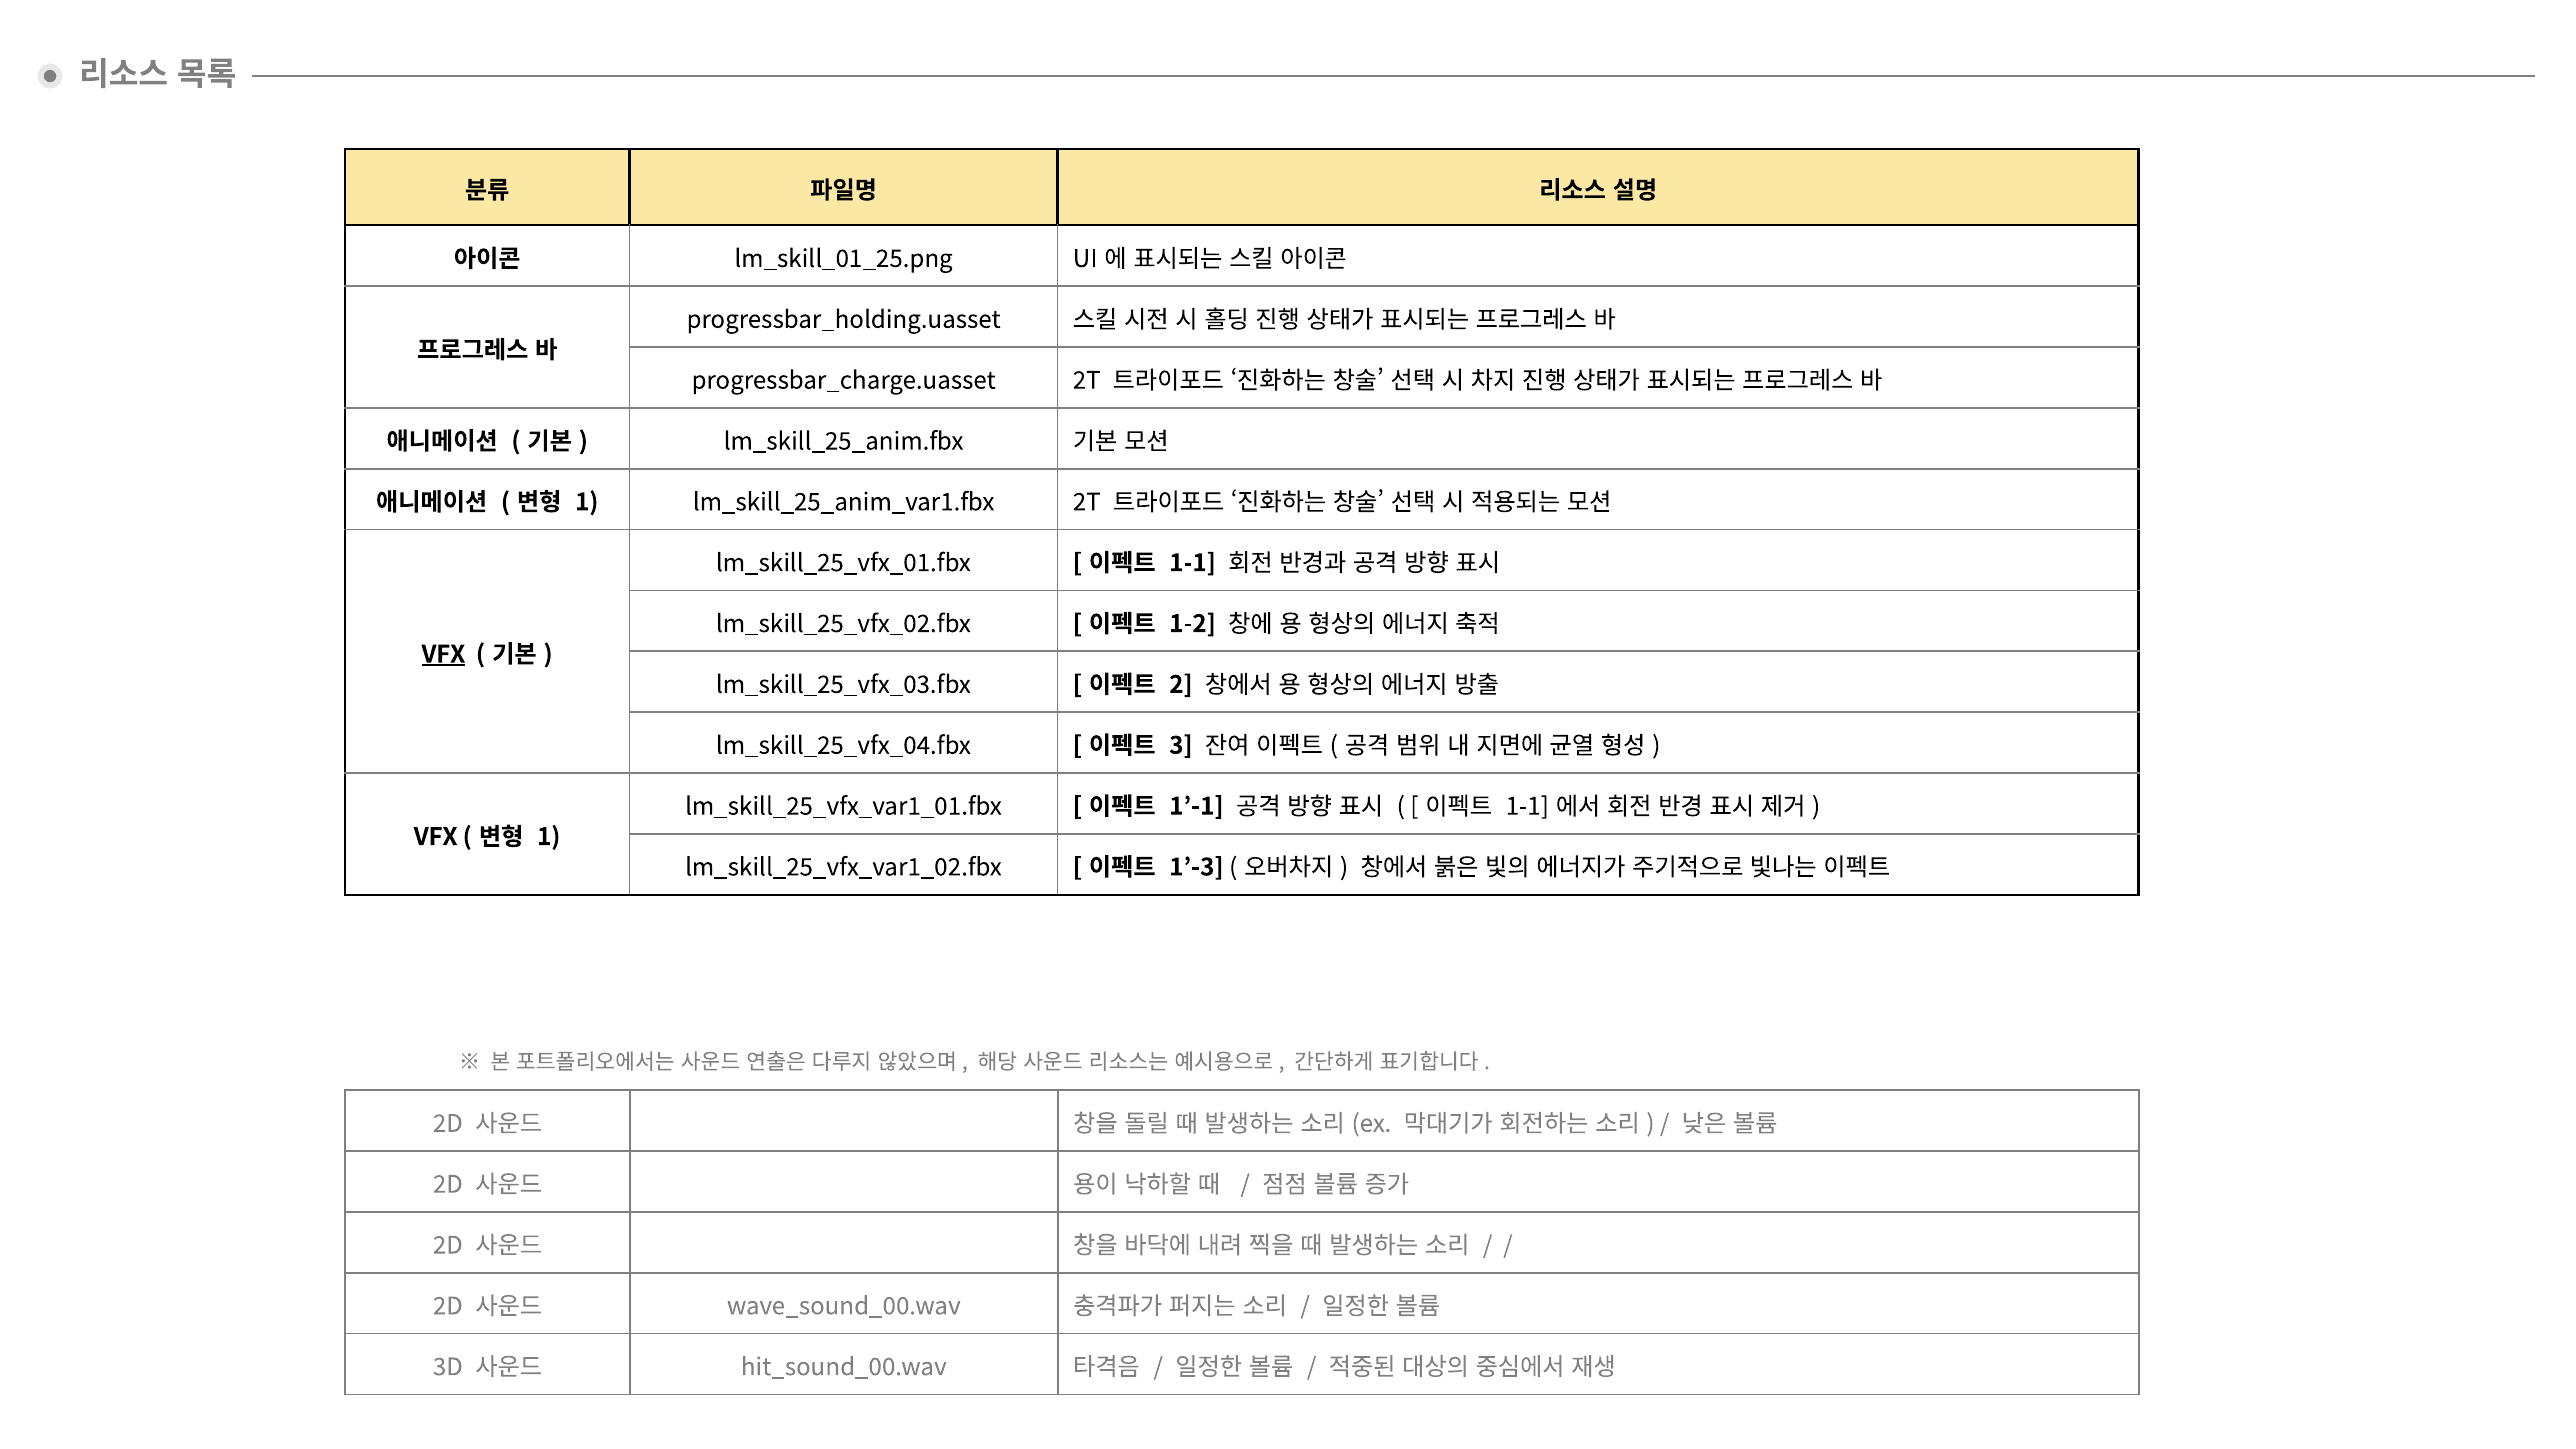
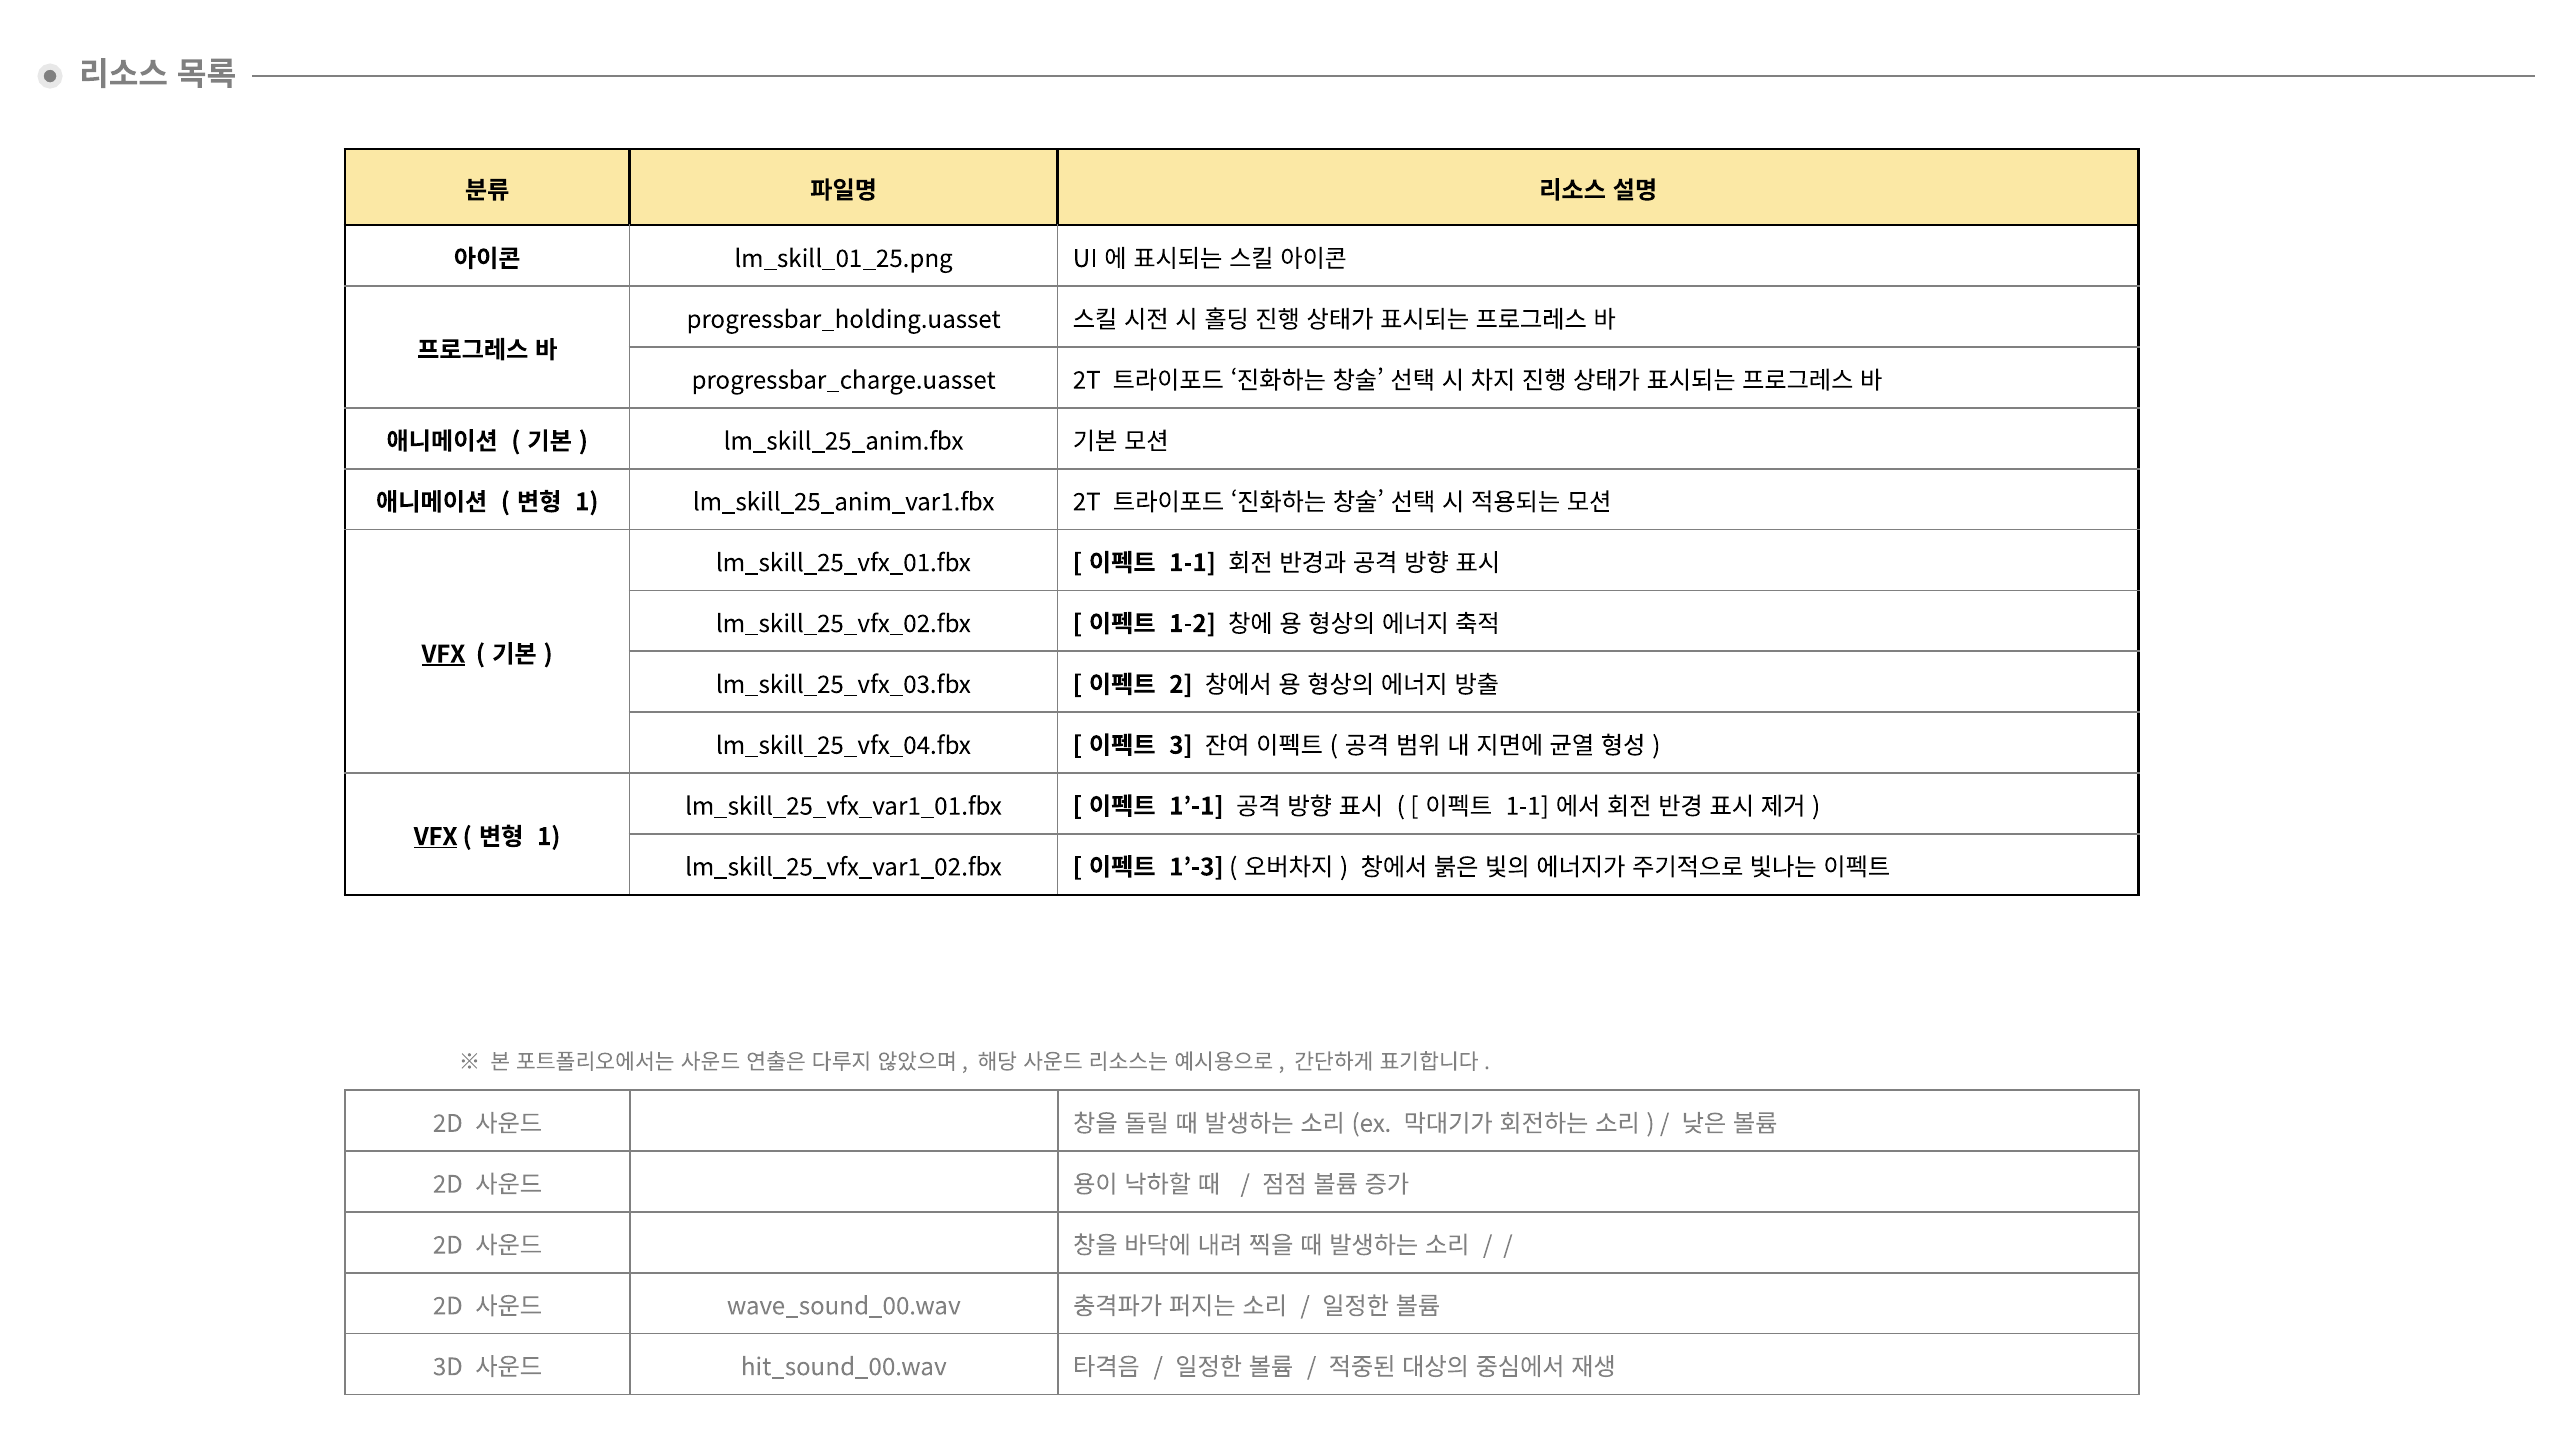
VFX underline: none -> present (436, 837)
